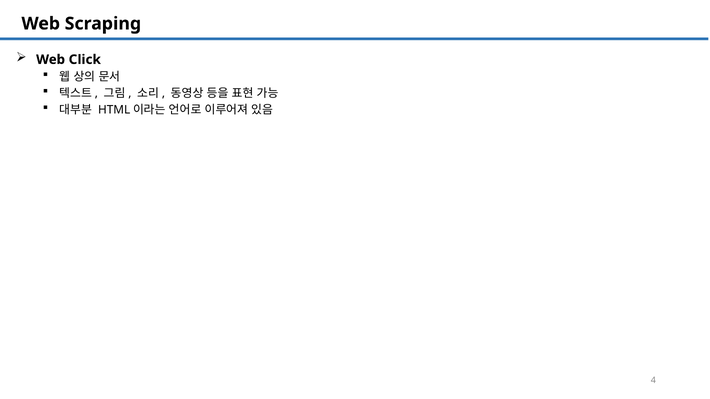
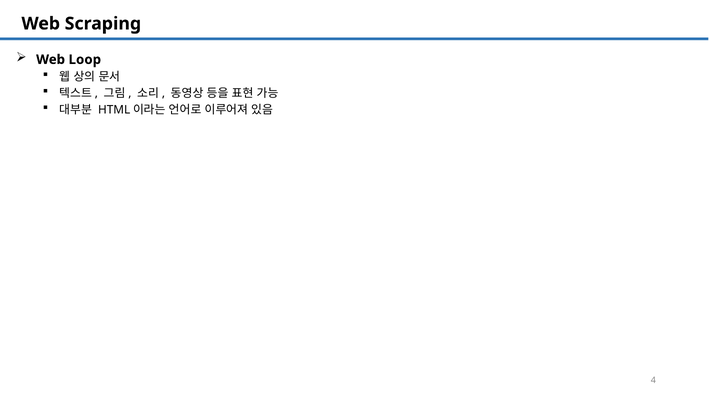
Click: Click -> Loop (85, 60)
